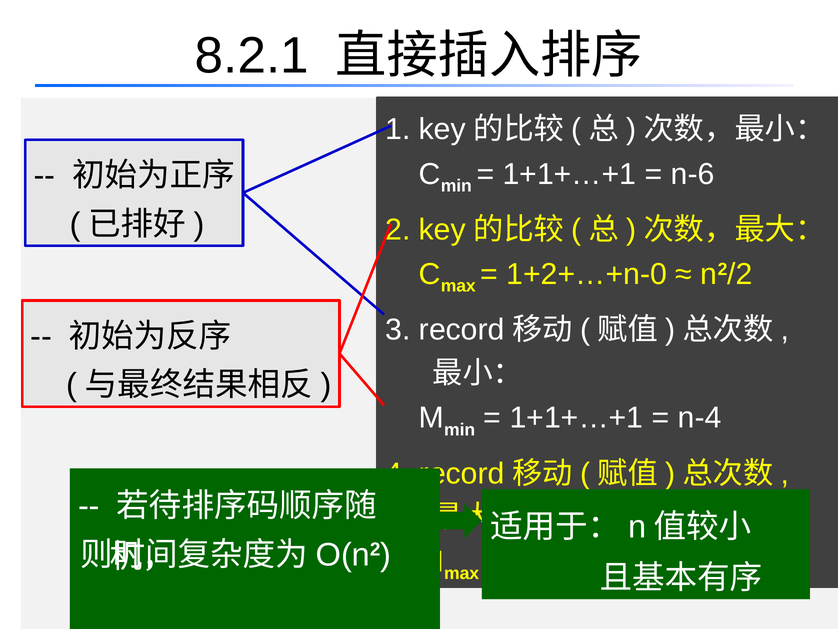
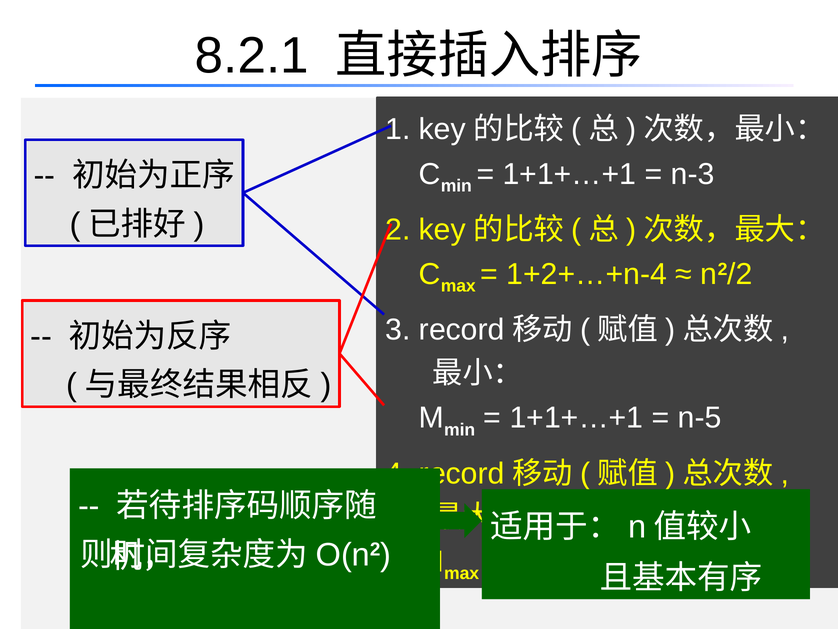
n-6: n-6 -> n-3 (693, 174)
1+2+…+n-0: 1+2+…+n-0 -> 1+2+…+n-4 (587, 274)
n-4: n-4 -> n-5 (700, 418)
